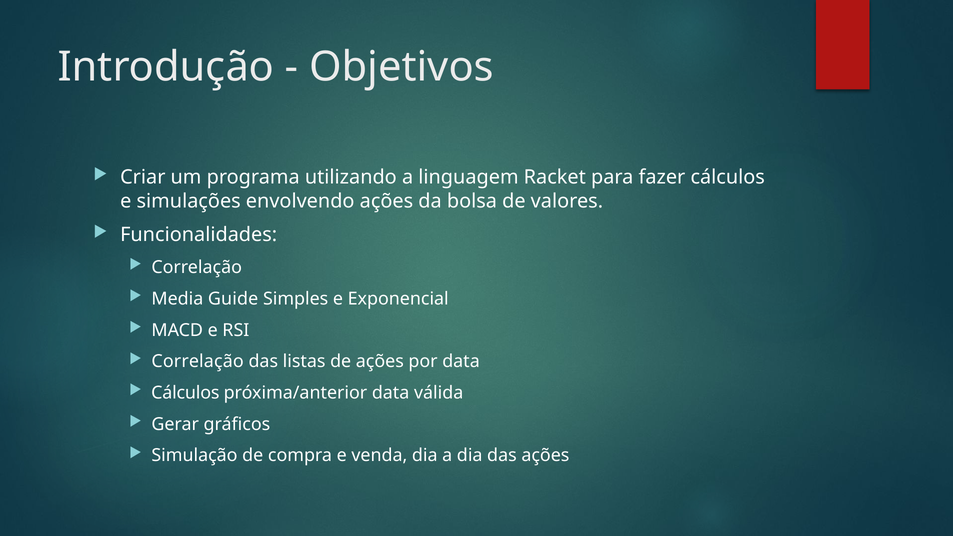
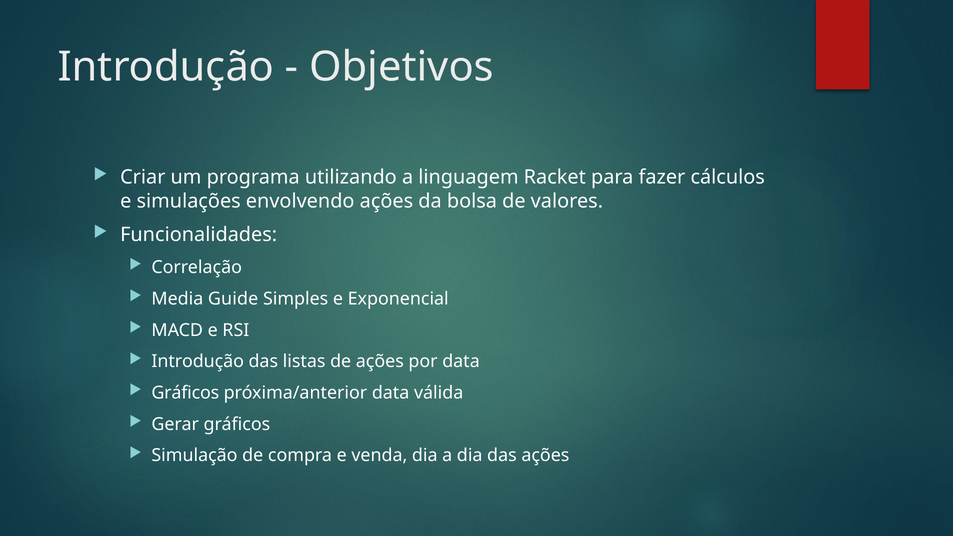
Correlação: Correlação -> Introdução (198, 362)
Cálculos: Cálculos -> Gráficos (185, 393)
